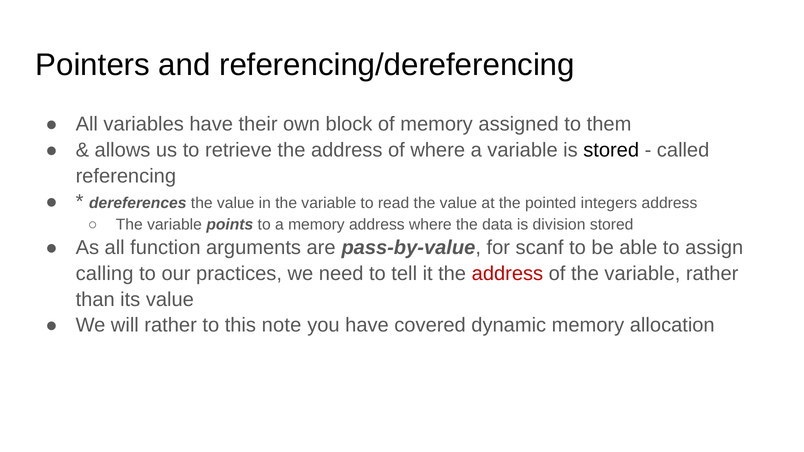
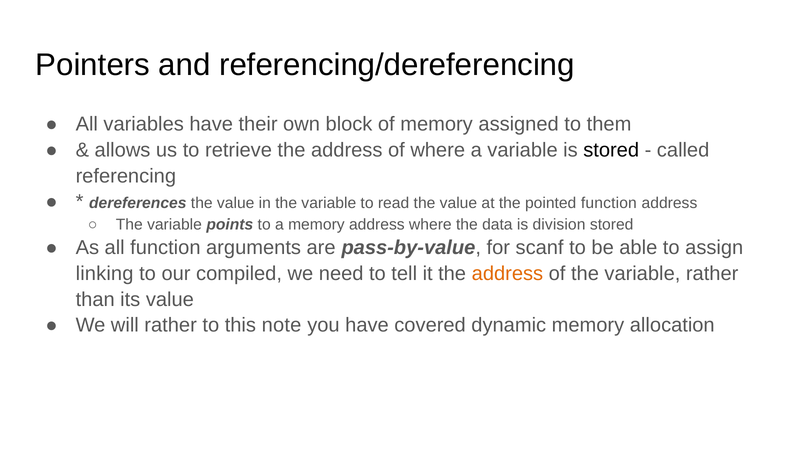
pointed integers: integers -> function (609, 203)
calling: calling -> linking (105, 274)
practices: practices -> compiled (239, 274)
address colour: red -> orange (507, 274)
